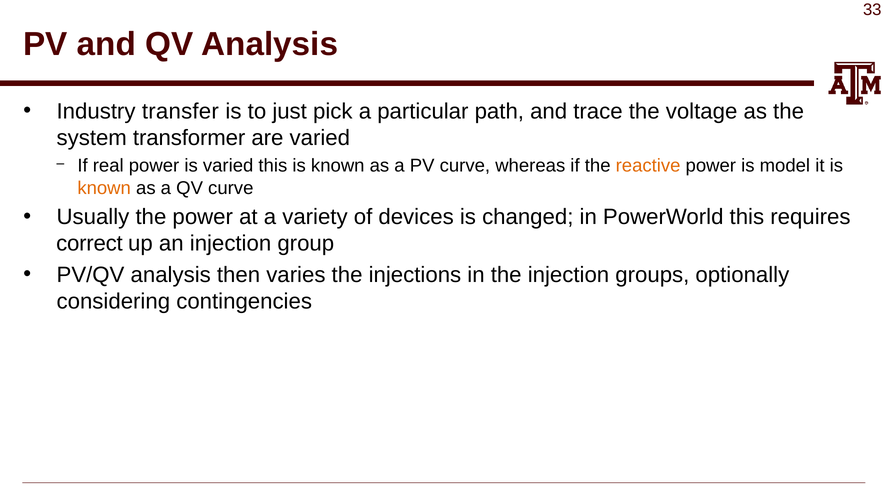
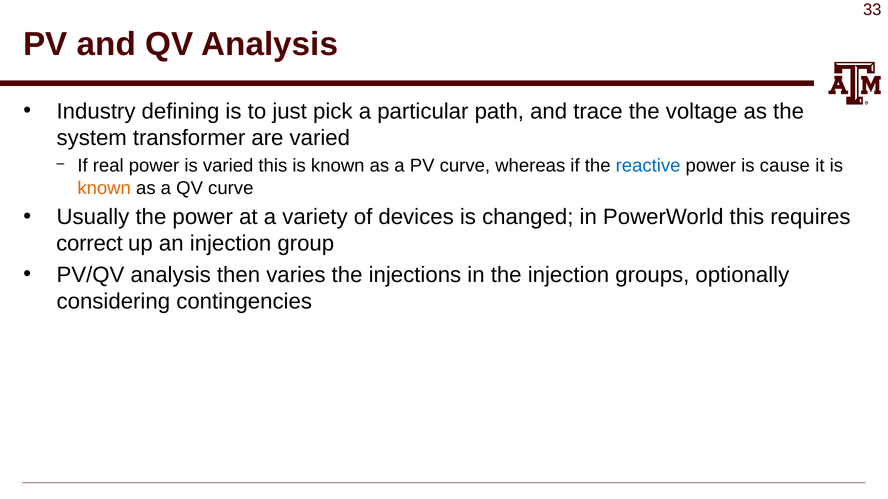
transfer: transfer -> defining (181, 111)
reactive colour: orange -> blue (648, 166)
model: model -> cause (785, 166)
